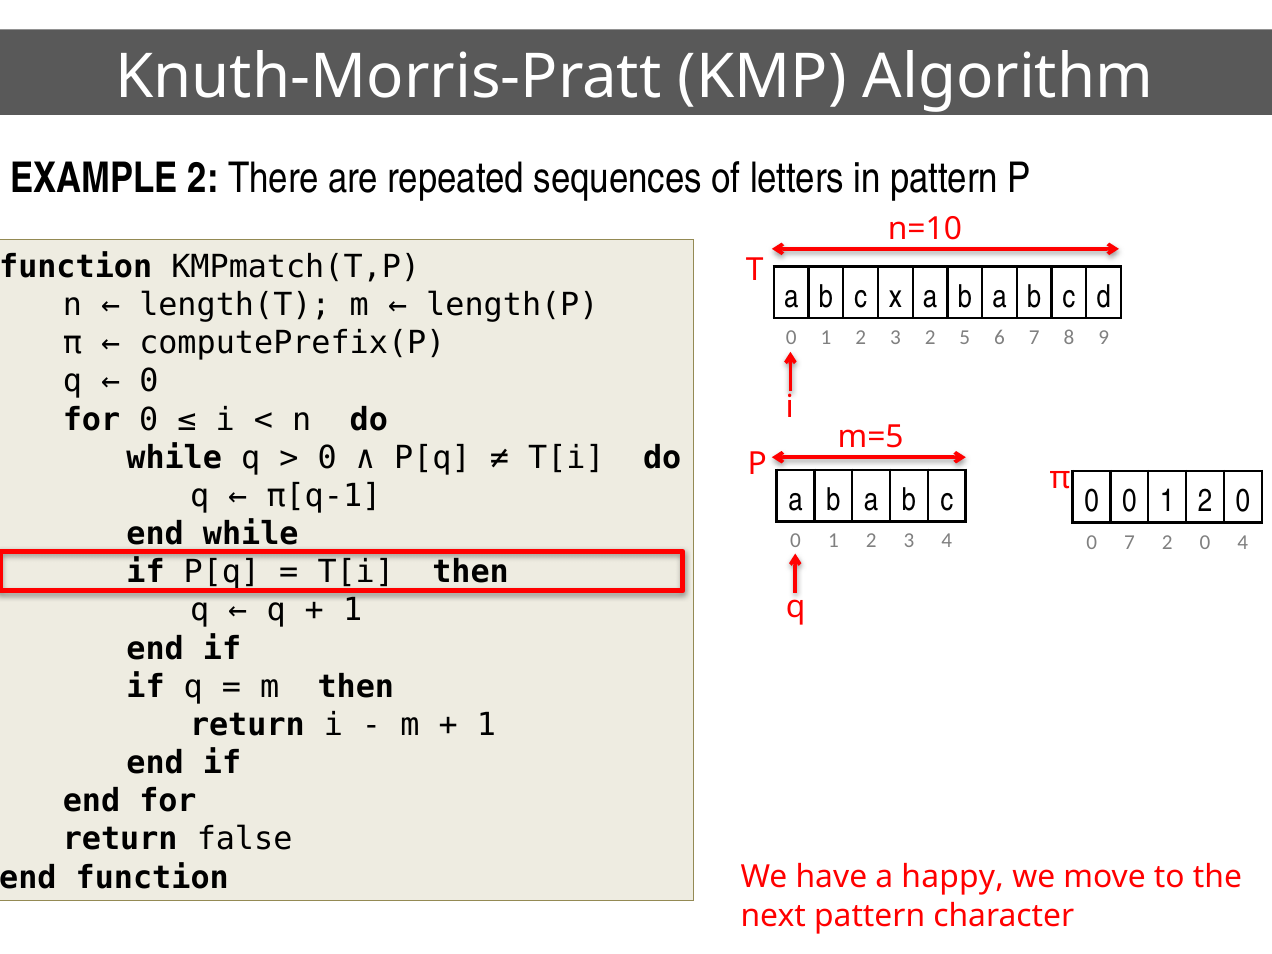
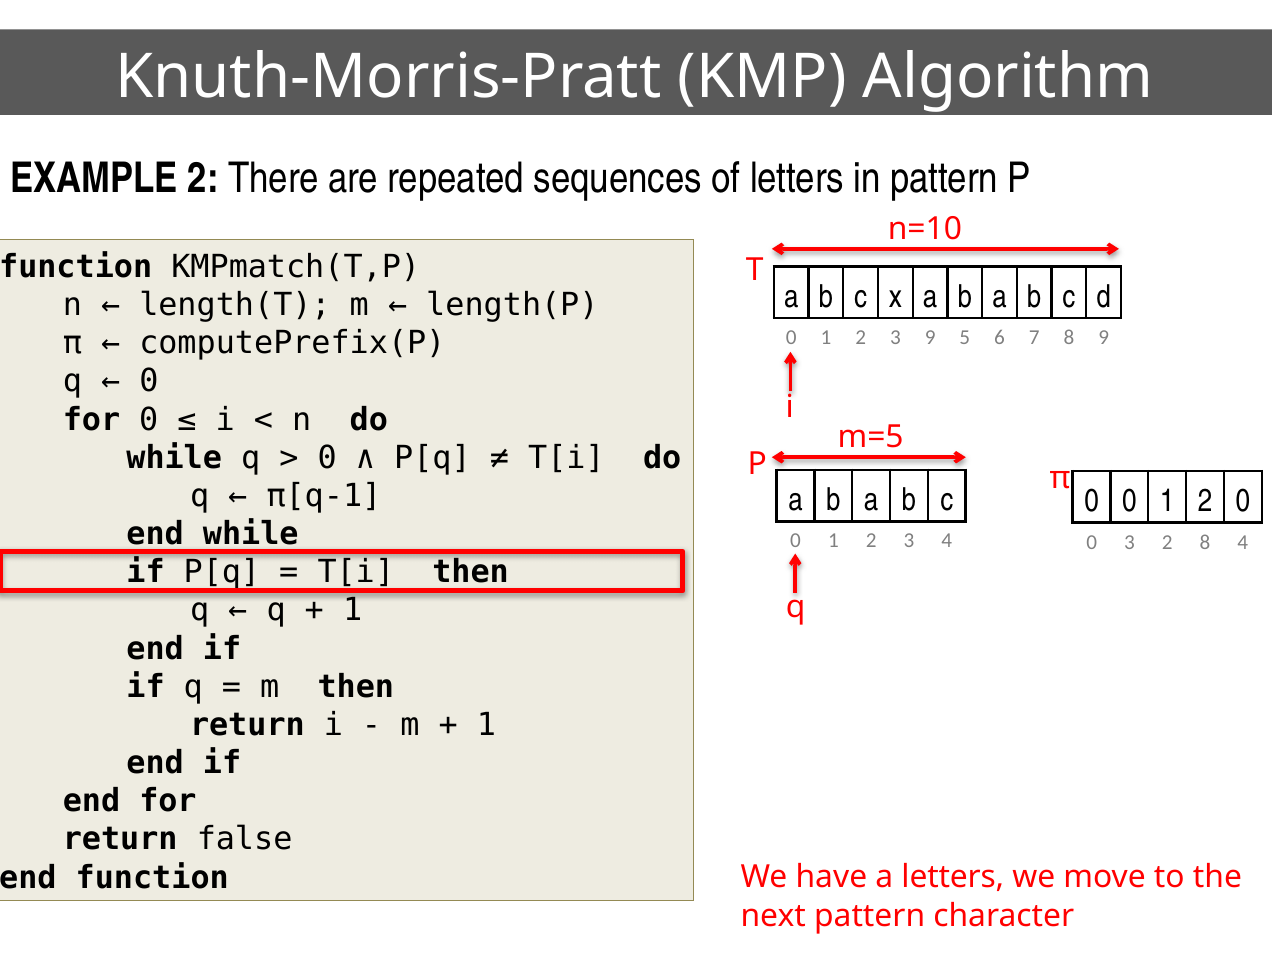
3 2: 2 -> 9 (930, 338)
0 7: 7 -> 3 (1129, 542)
0: 0 -> 8 (1205, 542)
a happy: happy -> letters (953, 878)
